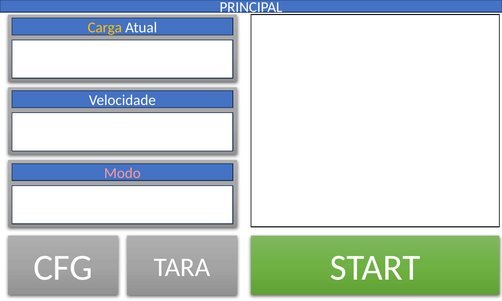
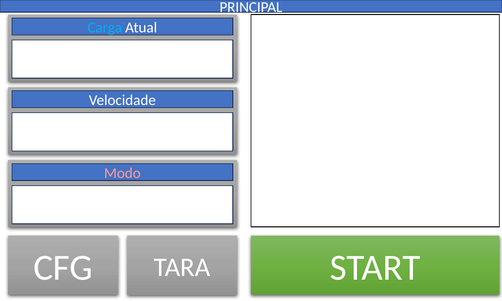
Carga colour: yellow -> light blue (105, 28)
